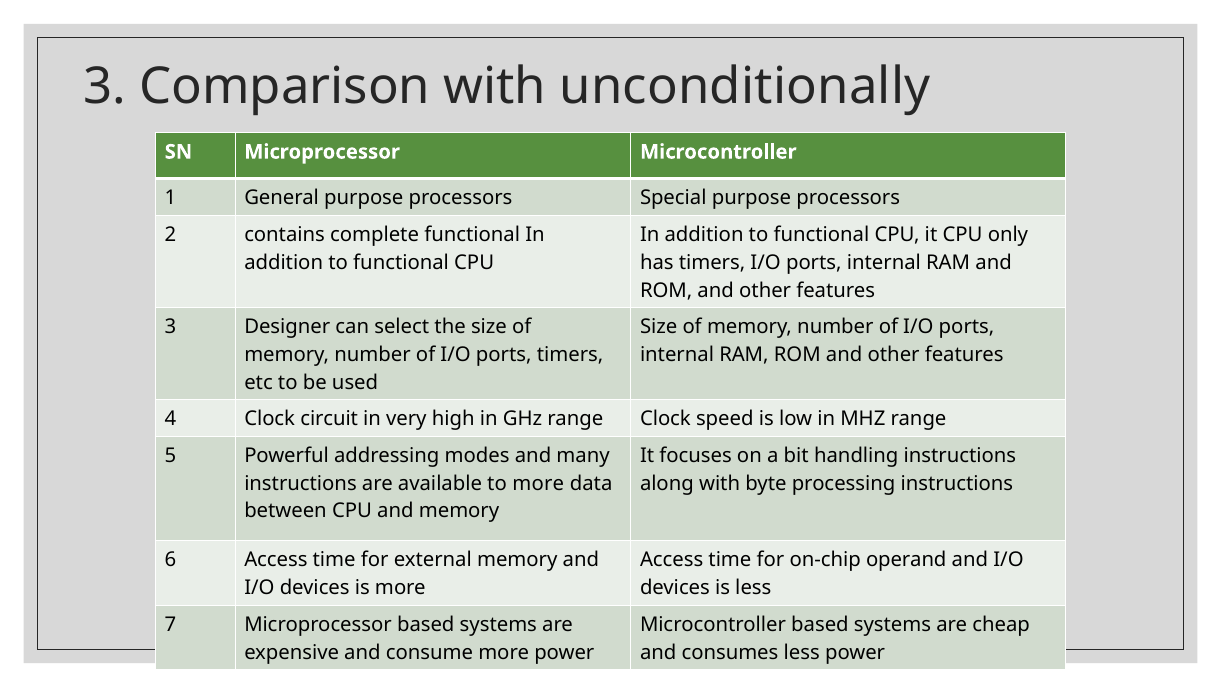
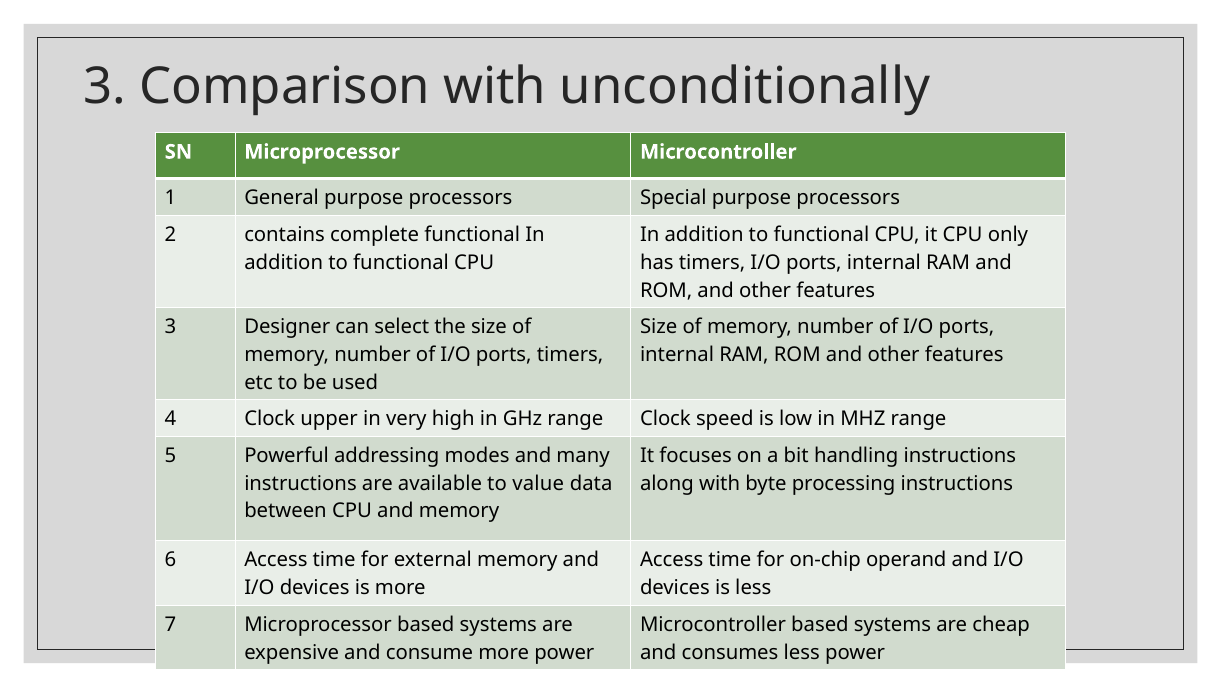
circuit: circuit -> upper (329, 419)
to more: more -> value (538, 484)
